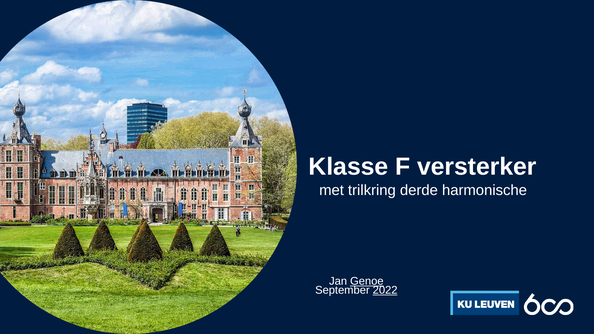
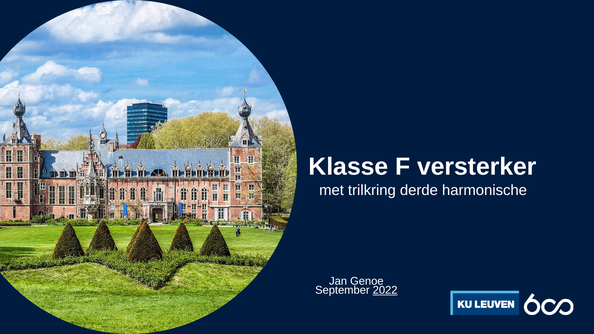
Genoe underline: present -> none (367, 281)
